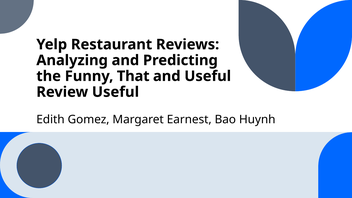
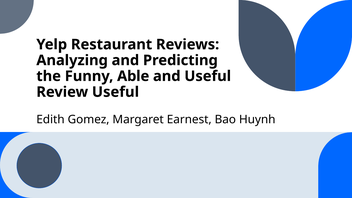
That: That -> Able (133, 76)
